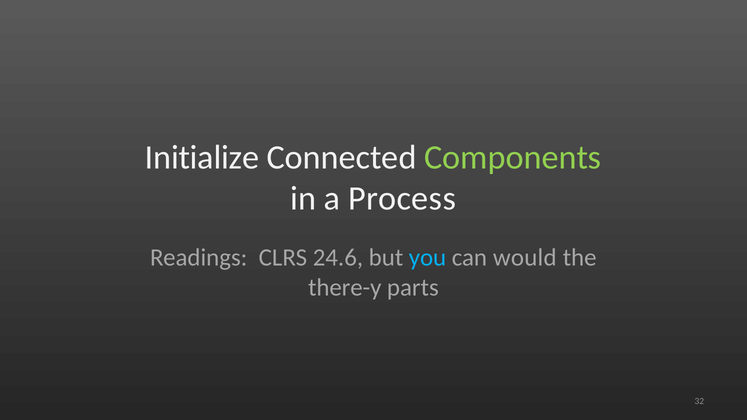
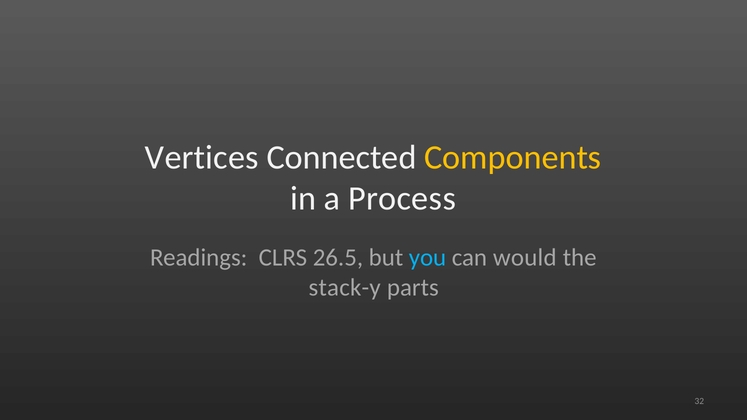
Initialize: Initialize -> Vertices (202, 157)
Components colour: light green -> yellow (513, 157)
24.6: 24.6 -> 26.5 (338, 258)
there-y: there-y -> stack-y (345, 287)
